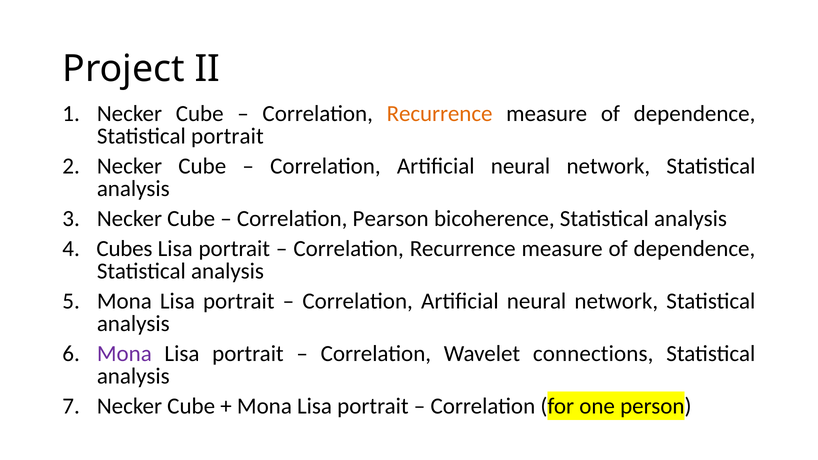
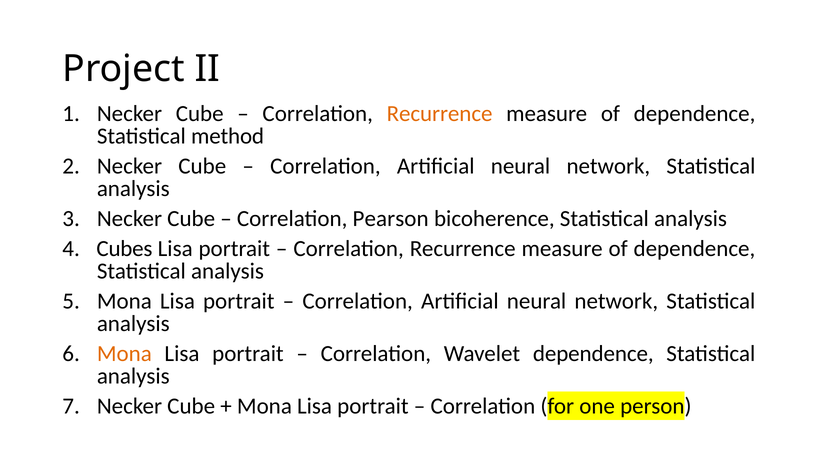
Statistical portrait: portrait -> method (228, 136)
Mona colour: purple -> orange (124, 354)
Wavelet connections: connections -> dependence (593, 354)
